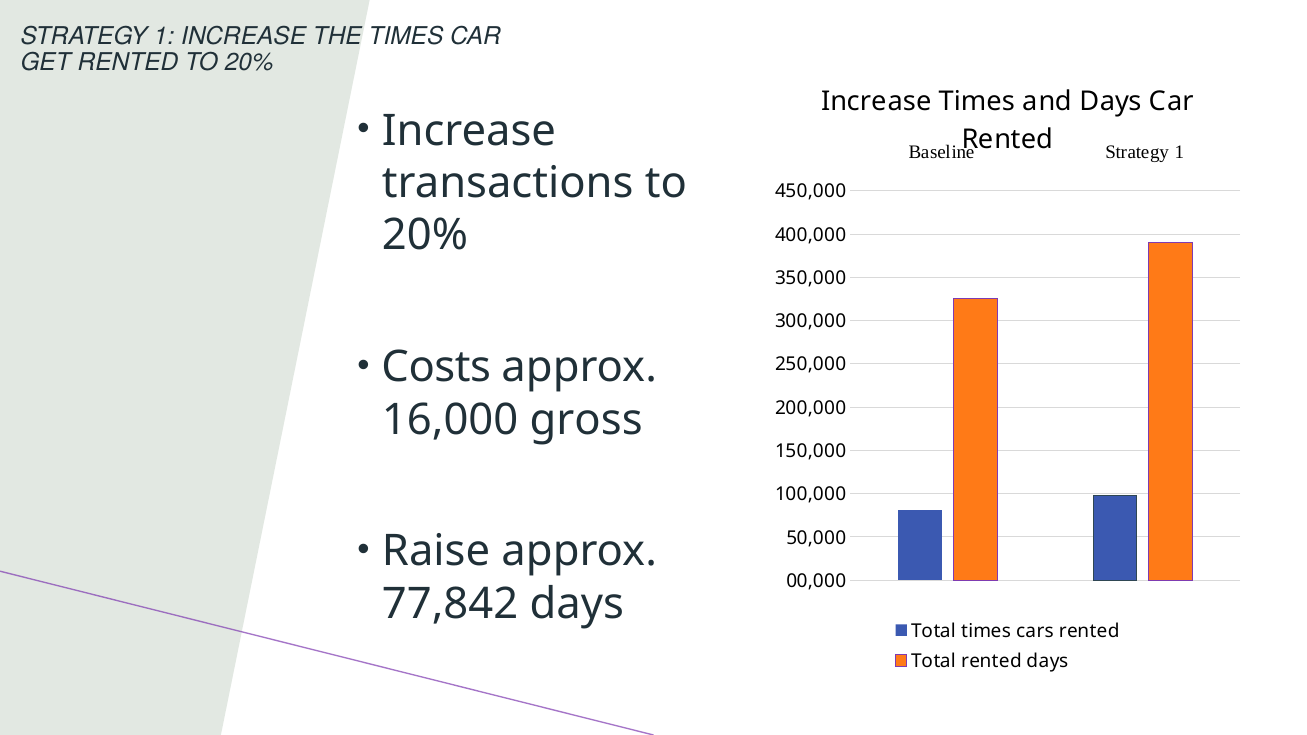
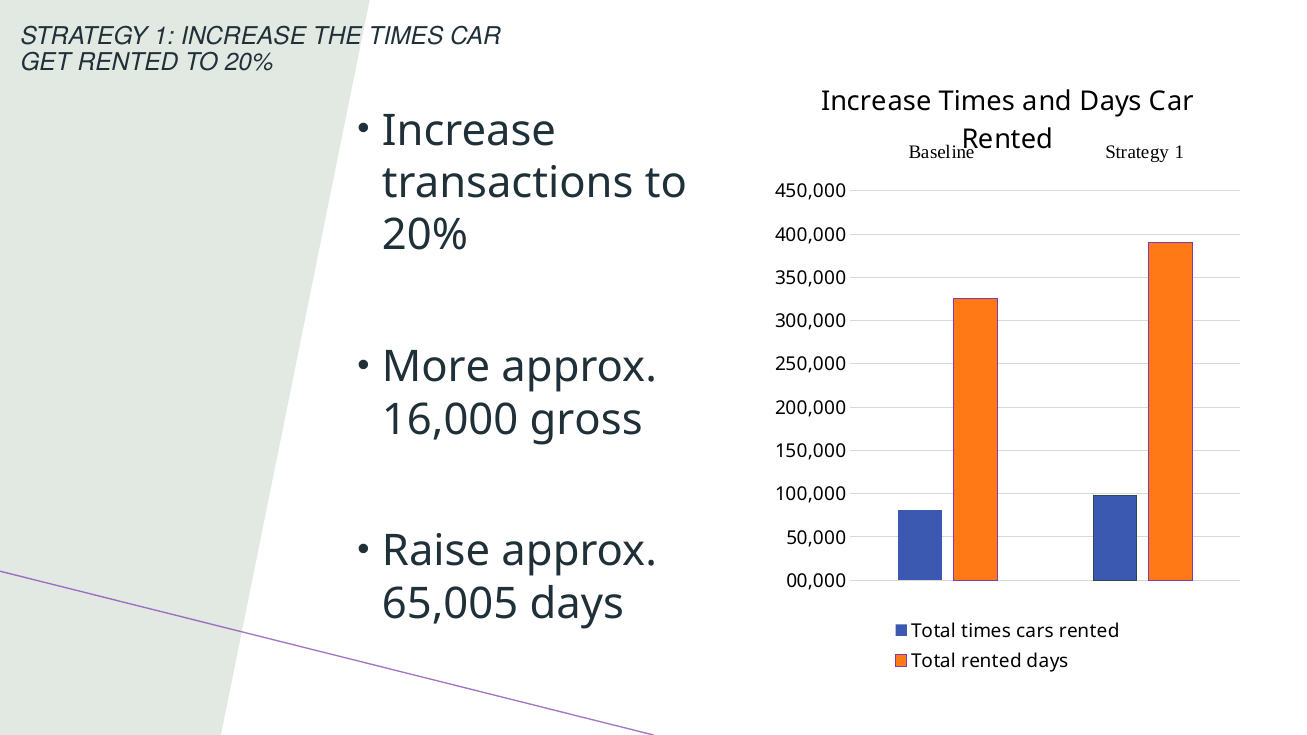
Costs: Costs -> More (436, 367)
77,842: 77,842 -> 65,005 (450, 604)
